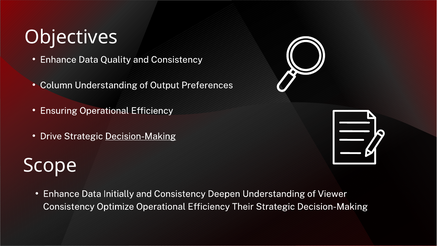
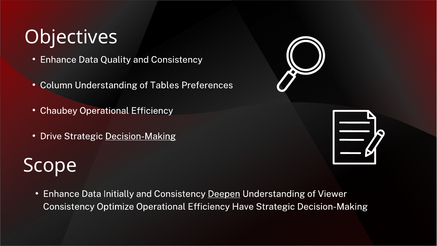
Output: Output -> Tables (165, 85)
Ensuring: Ensuring -> Chaubey (59, 111)
Deepen underline: none -> present (224, 194)
Their: Their -> Have (243, 207)
